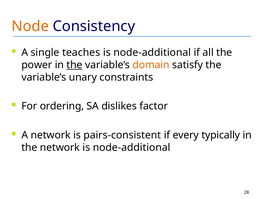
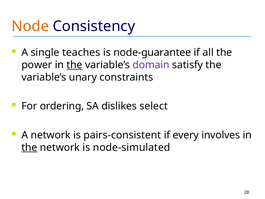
node-additional: node-additional -> node-guarantee (152, 52)
domain colour: orange -> purple (151, 65)
factor: factor -> select (154, 106)
typically: typically -> involves (221, 135)
the underline: none -> present (29, 147)
network is node-additional: node-additional -> node-simulated (132, 147)
